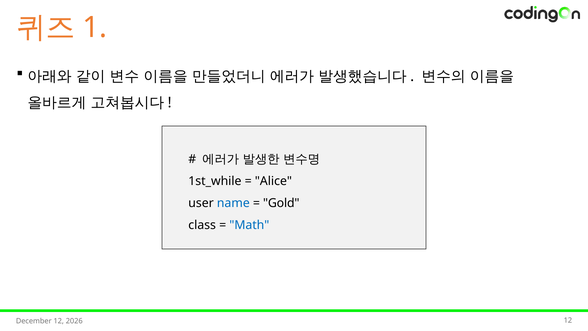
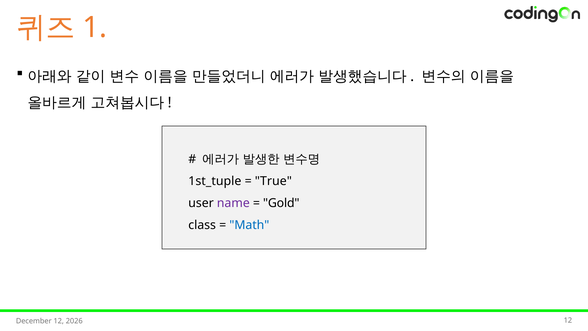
1st_while: 1st_while -> 1st_tuple (215, 181)
Alice: Alice -> True (273, 181)
name colour: blue -> purple (233, 203)
